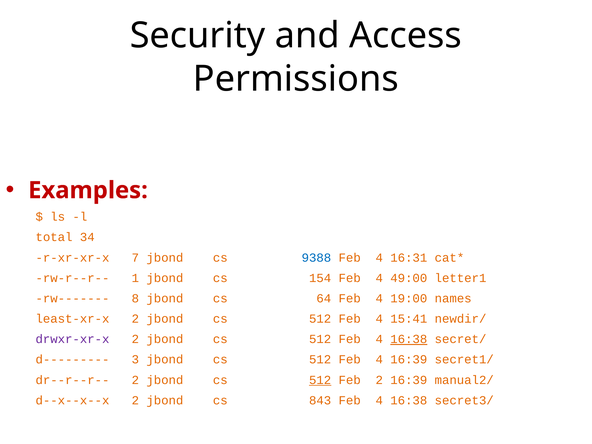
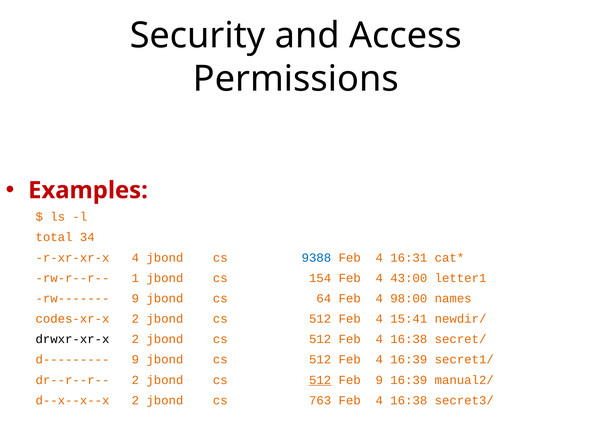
r-xr-xr-x 7: 7 -> 4 (135, 258)
49:00: 49:00 -> 43:00 (409, 278)
rw------- 8: 8 -> 9 (135, 298)
19:00: 19:00 -> 98:00 (409, 298)
least-xr-x: least-xr-x -> codes-xr-x (72, 319)
drwxr-xr-x colour: purple -> black (72, 339)
16:38 underline: present -> none (409, 339)
d--------- 3: 3 -> 9 (135, 360)
Feb 2: 2 -> 9 (379, 380)
843: 843 -> 763 (320, 400)
